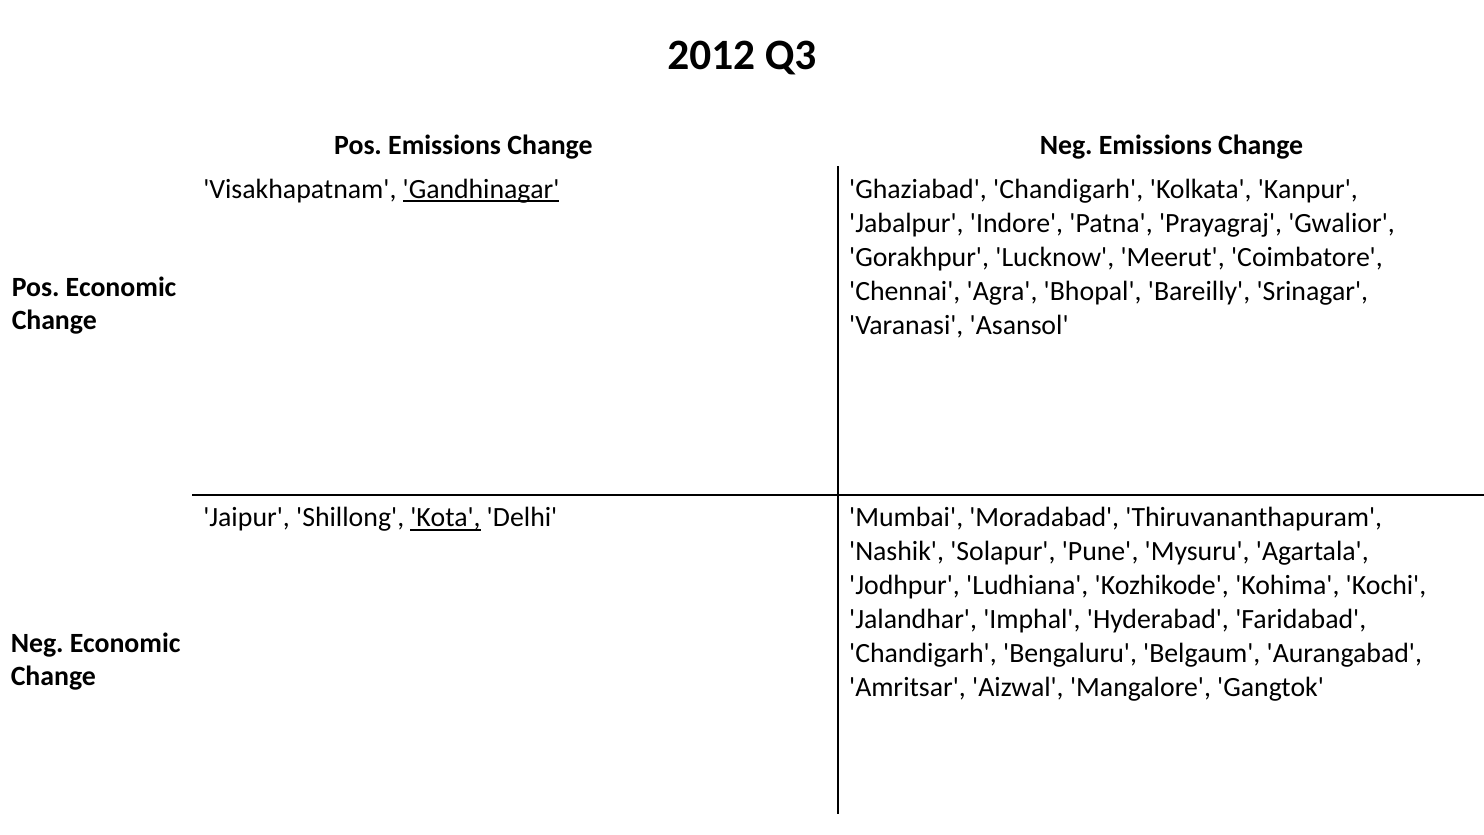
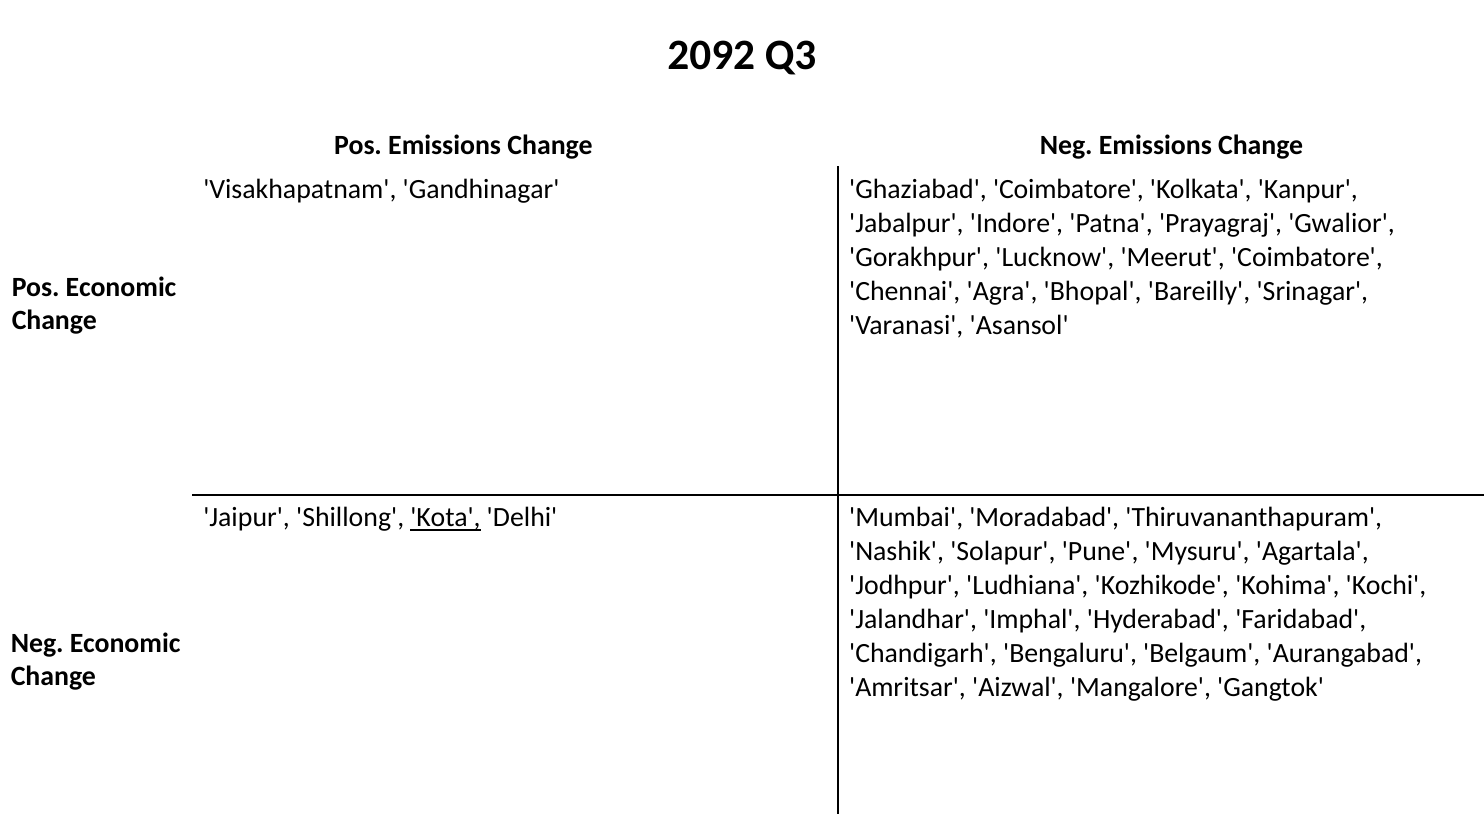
2012: 2012 -> 2092 (711, 55)
Gandhinagar underline: present -> none (481, 189)
Ghaziabad Chandigarh: Chandigarh -> Coimbatore (1068, 189)
